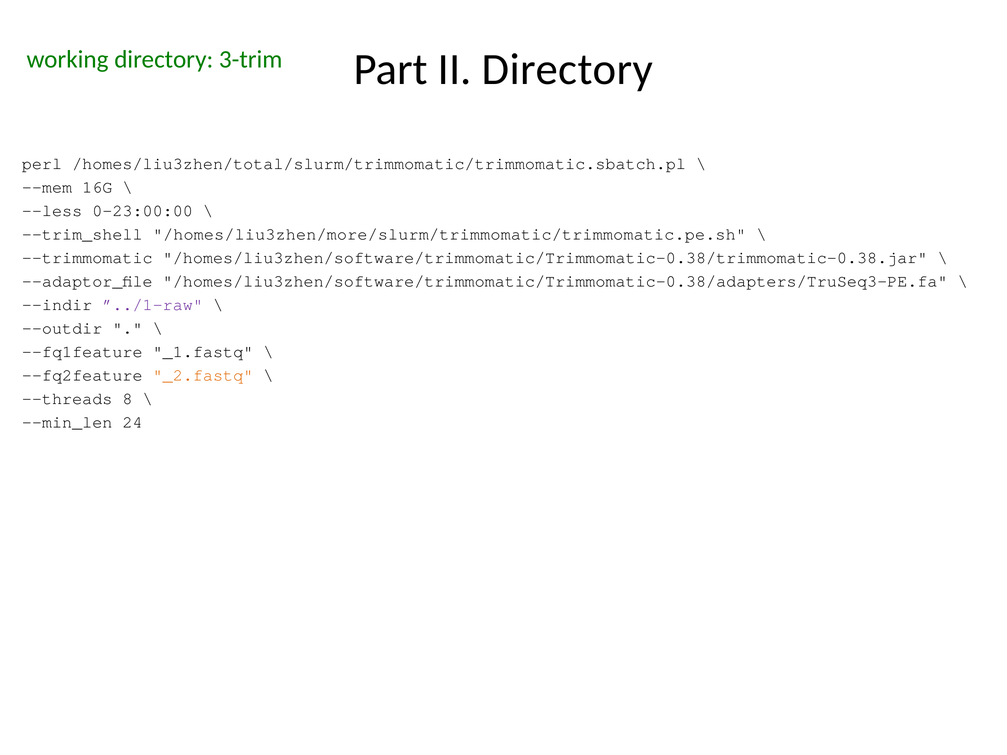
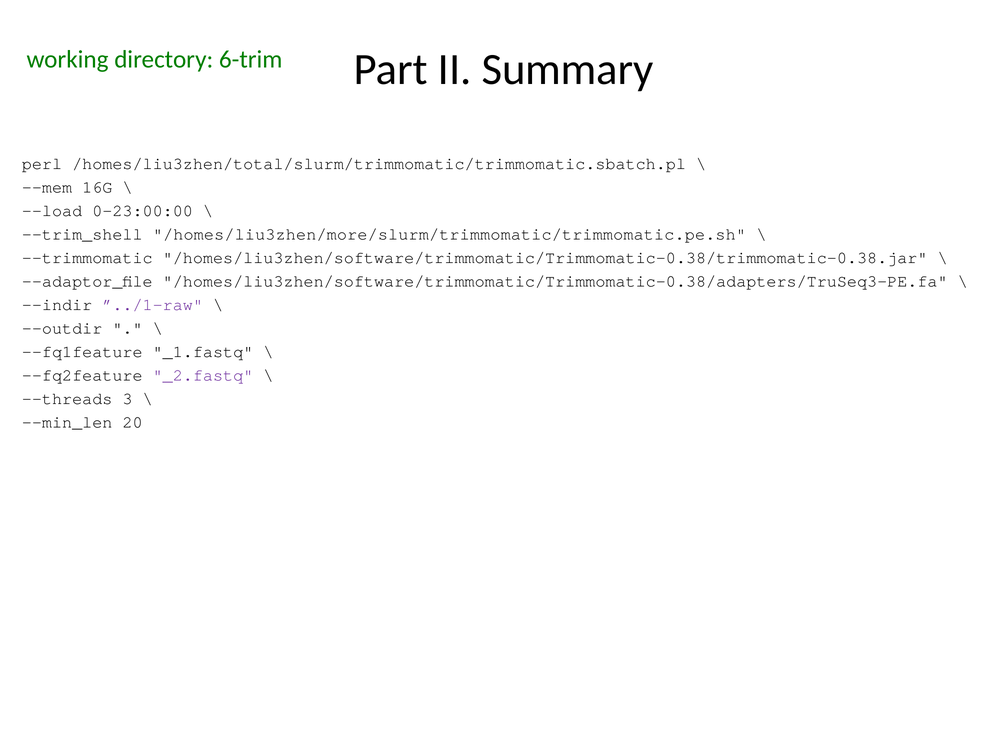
3-trim: 3-trim -> 6-trim (251, 59)
II Directory: Directory -> Summary (568, 70)
--less: --less -> --load (52, 211)
_2.fastq colour: orange -> purple (203, 375)
8: 8 -> 3 (128, 399)
24: 24 -> 20 (133, 422)
